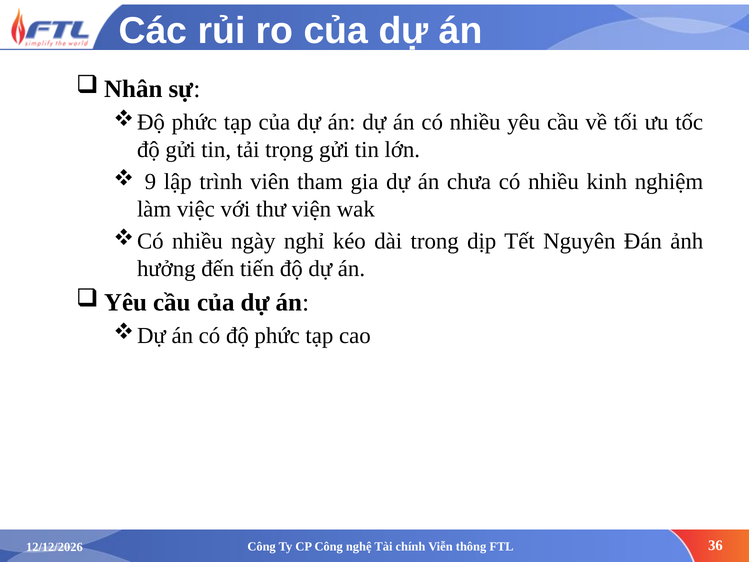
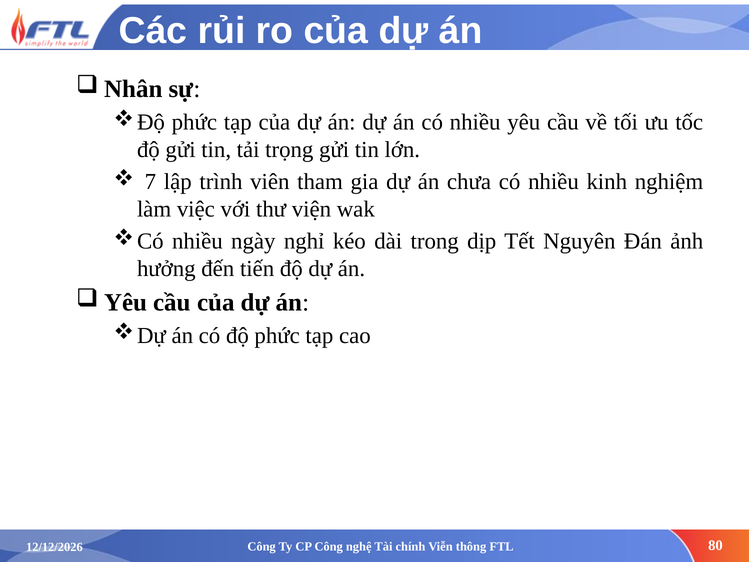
9: 9 -> 7 (150, 182)
36: 36 -> 80 (715, 545)
